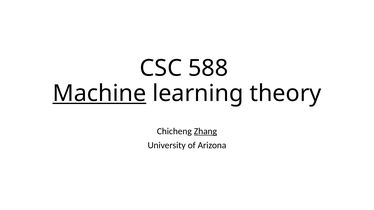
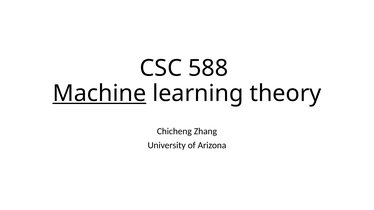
Zhang underline: present -> none (205, 132)
